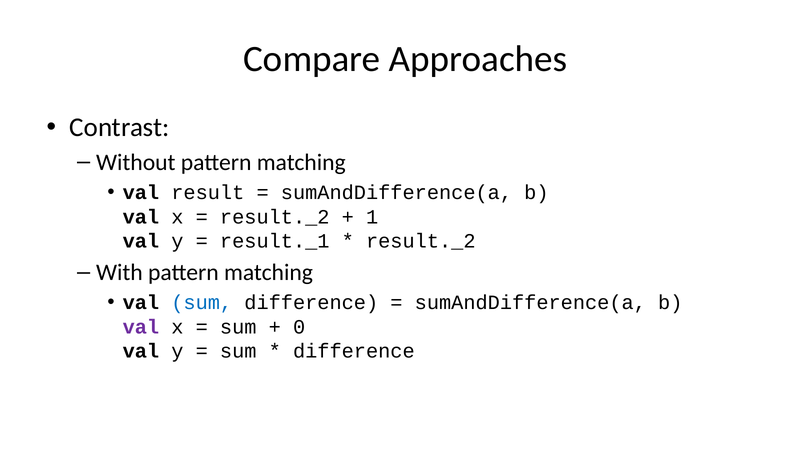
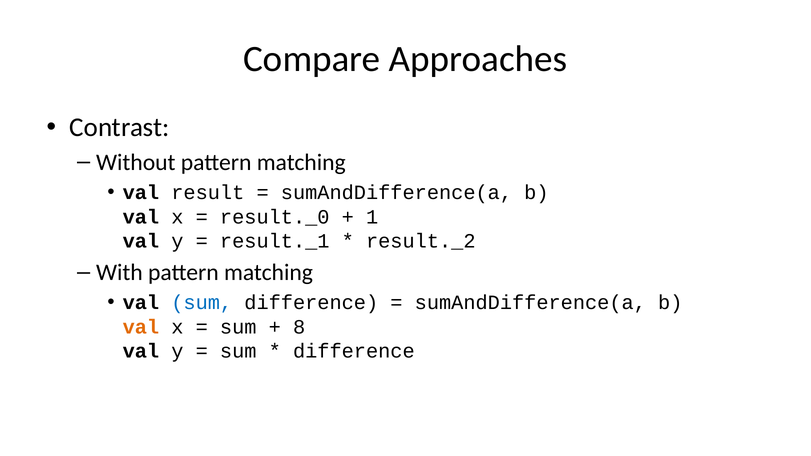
result._2: result._2 -> result._0 (275, 217)
val colour: purple -> orange (141, 327)
0: 0 -> 8 (299, 327)
